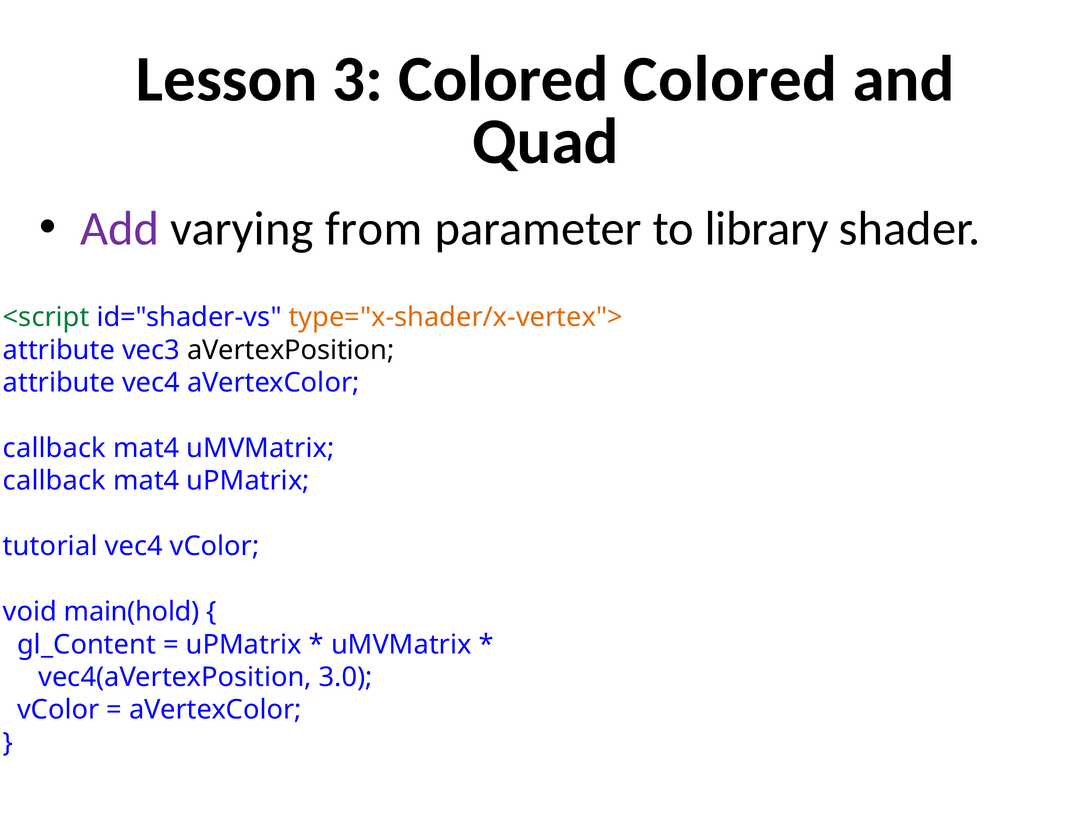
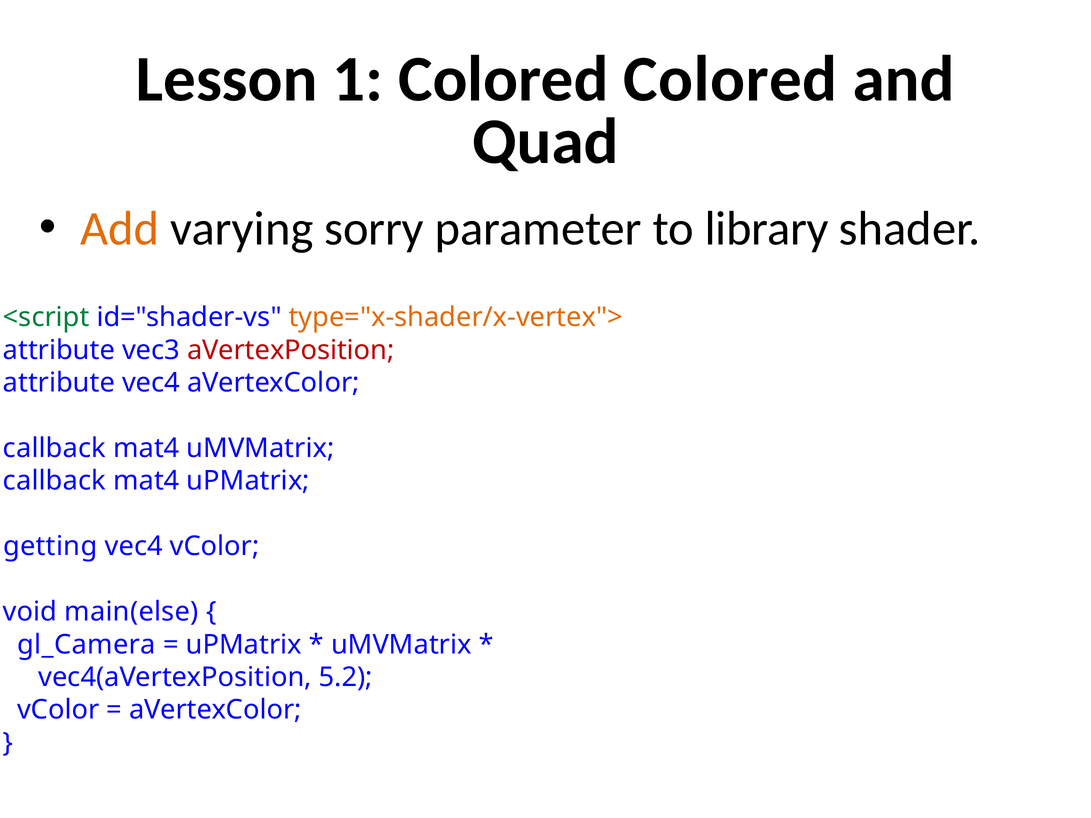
3: 3 -> 1 (358, 79)
Add colour: purple -> orange (120, 229)
from: from -> sorry (374, 229)
aVertexPosition colour: black -> red (291, 350)
tutorial: tutorial -> getting (50, 547)
main(hold: main(hold -> main(else (131, 612)
gl_Content: gl_Content -> gl_Camera (86, 645)
3.0: 3.0 -> 5.2 (346, 677)
